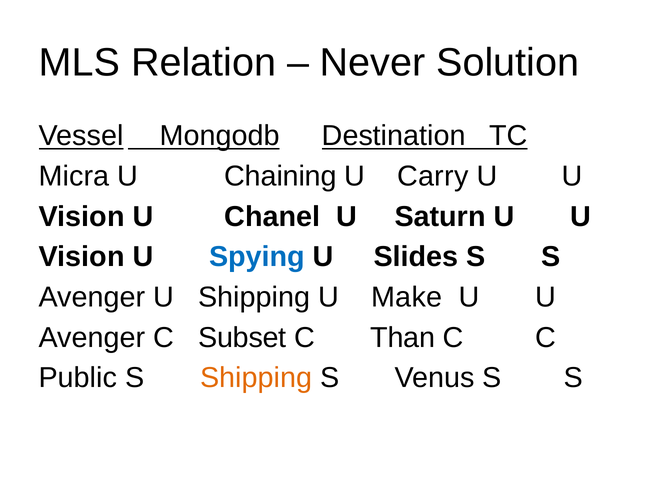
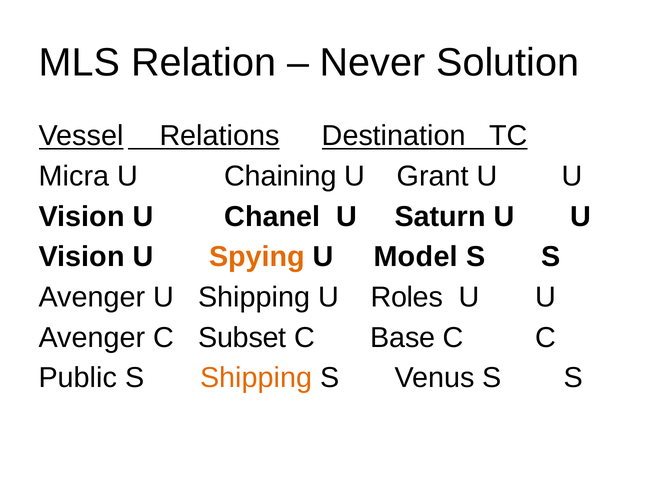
Mongodb: Mongodb -> Relations (220, 136)
Carry: Carry -> Grant (433, 176)
Spying colour: blue -> orange (257, 257)
Slides: Slides -> Model (416, 257)
Make: Make -> Roles (407, 297)
Than: Than -> Base (403, 337)
